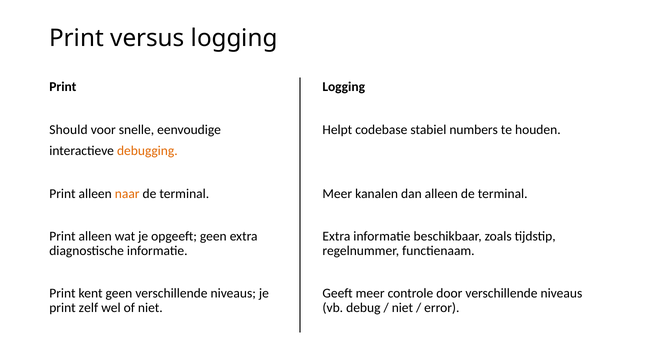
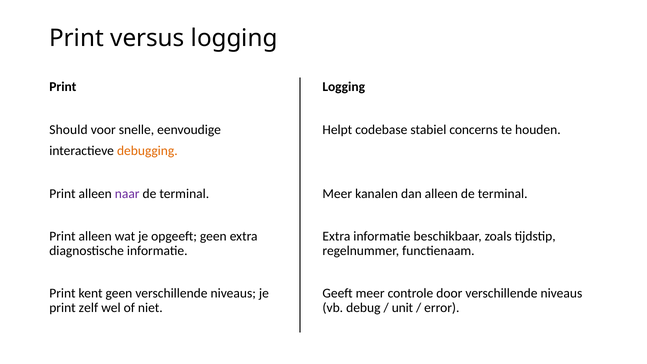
numbers: numbers -> concerns (474, 130)
naar colour: orange -> purple (127, 194)
niet: niet -> unit (402, 308)
